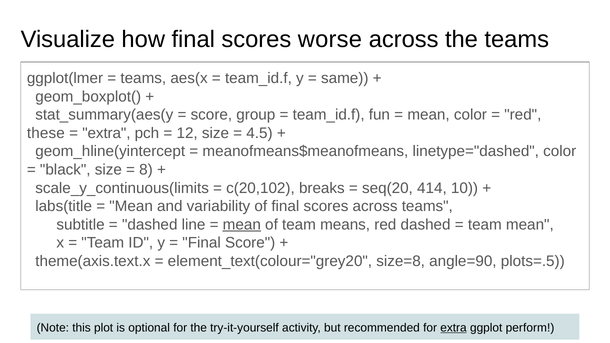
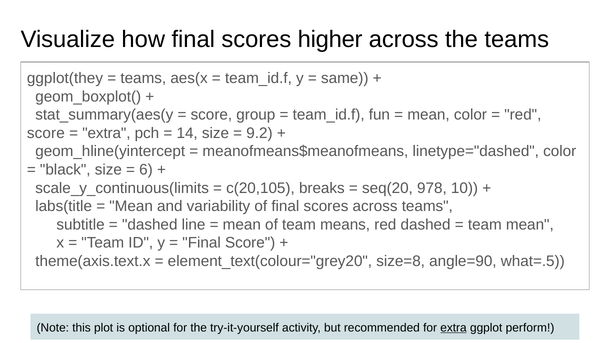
worse: worse -> higher (330, 39)
ggplot(lmer: ggplot(lmer -> ggplot(they (65, 78)
these: these -> score (46, 133)
12: 12 -> 14 (187, 133)
4.5: 4.5 -> 9.2 (259, 133)
8: 8 -> 6 (146, 170)
c(20,102: c(20,102 -> c(20,105 (260, 188)
414: 414 -> 978 (432, 188)
mean underline: present -> none (242, 225)
plots=.5: plots=.5 -> what=.5 (533, 261)
